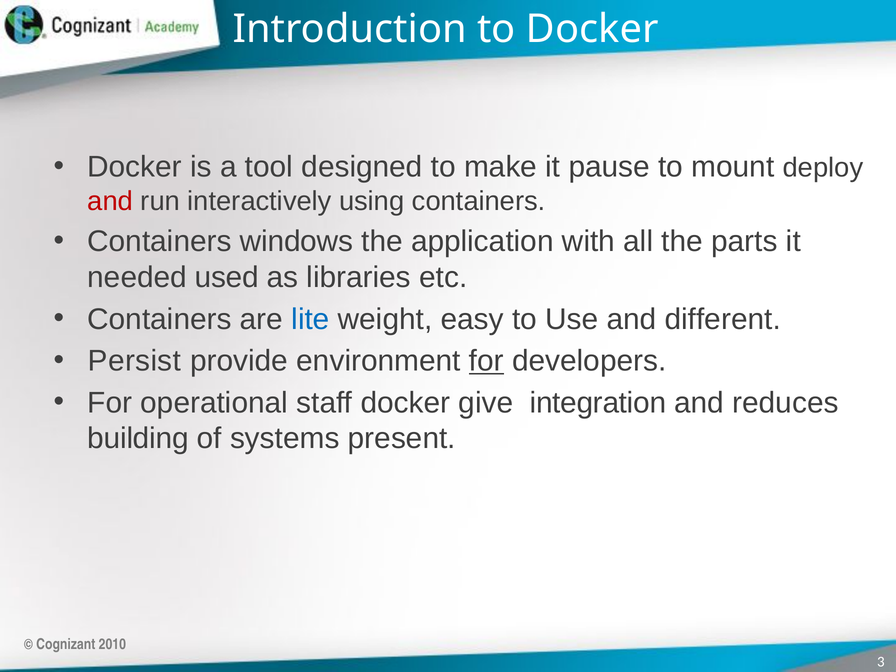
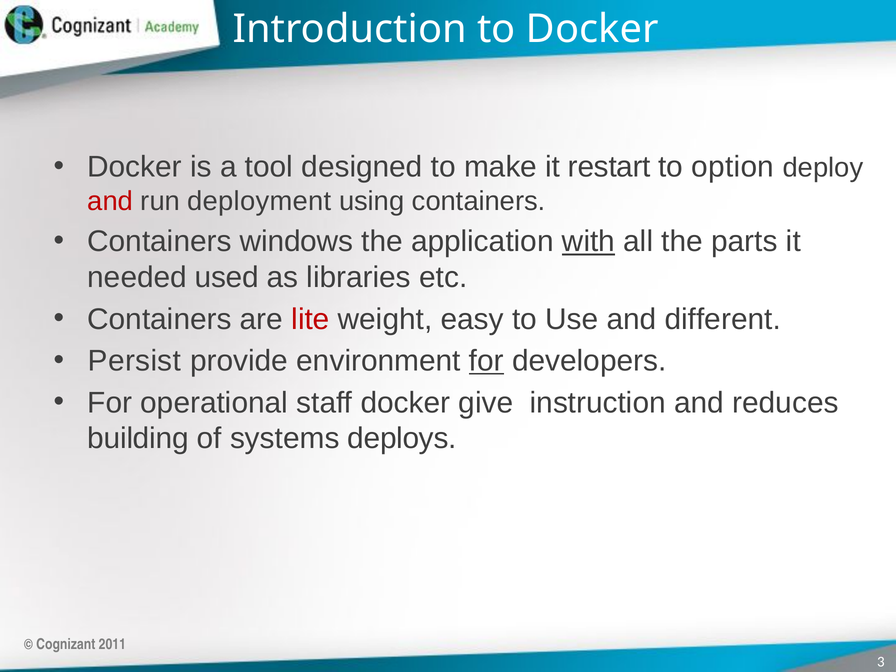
pause: pause -> restart (609, 167)
mount: mount -> option (733, 167)
interactively: interactively -> deployment (259, 201)
with underline: none -> present (588, 242)
lite colour: blue -> red (310, 319)
integration: integration -> instruction (598, 403)
present: present -> deploys (402, 439)
2010: 2010 -> 2011 (112, 644)
